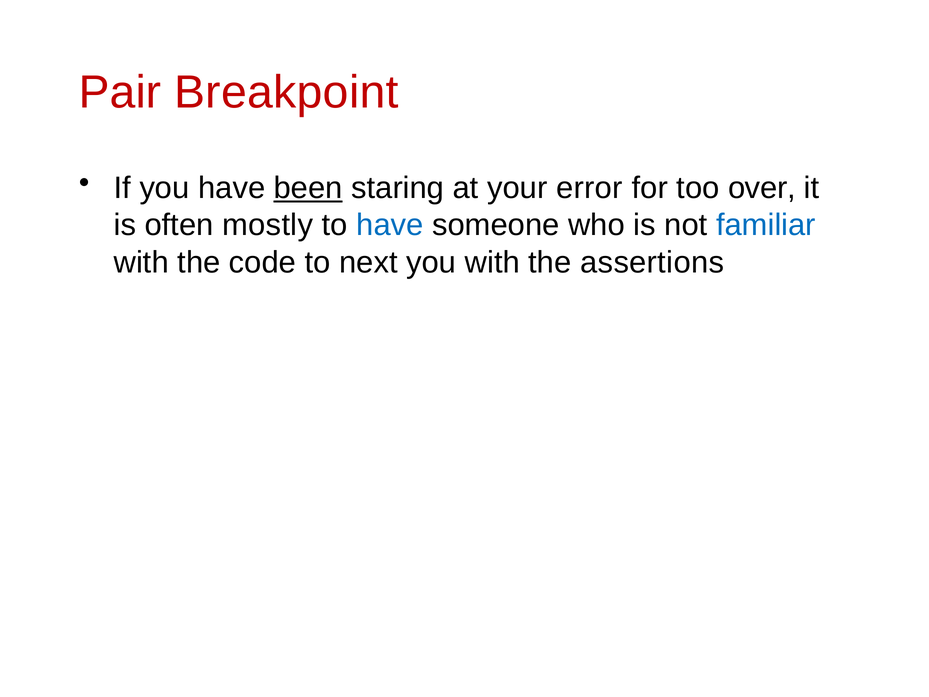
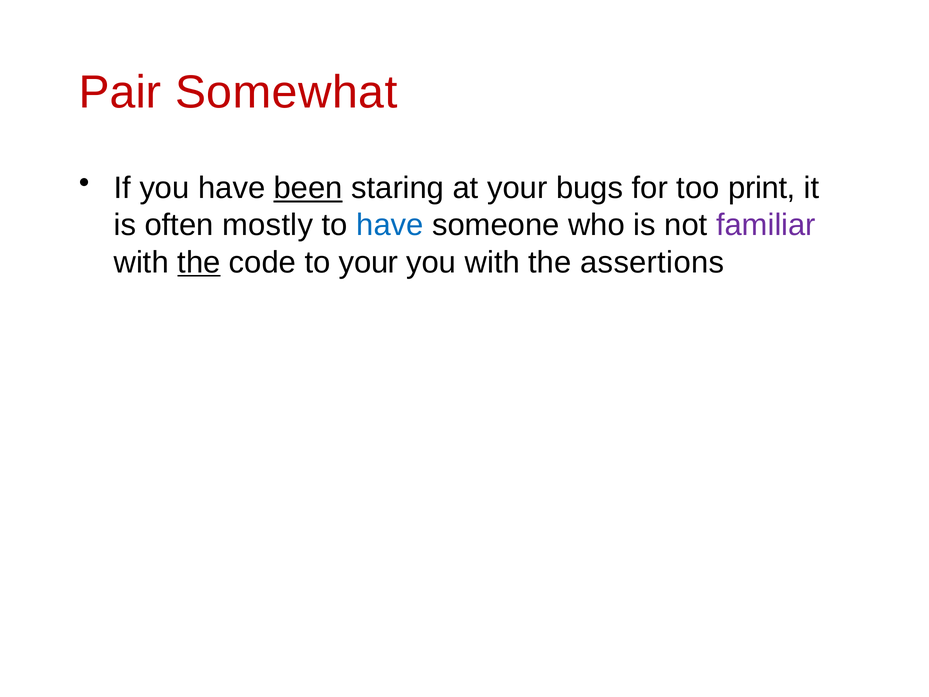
Breakpoint: Breakpoint -> Somewhat (286, 92)
error: error -> bugs (590, 188)
over: over -> print (762, 188)
familiar colour: blue -> purple (766, 225)
the underline: none -> present (199, 262)
to next: next -> your (369, 262)
